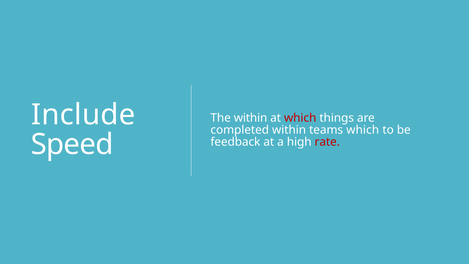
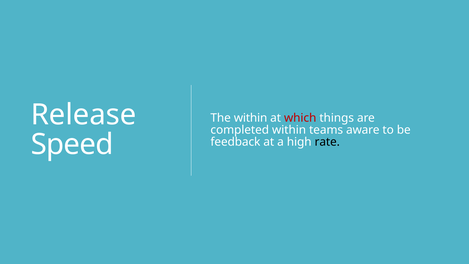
Include: Include -> Release (84, 115)
teams which: which -> aware (363, 130)
rate colour: red -> black (327, 142)
